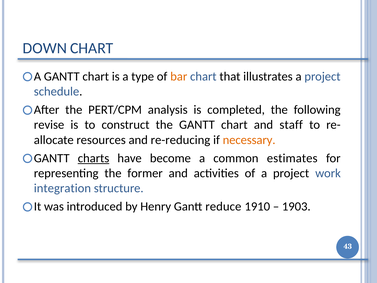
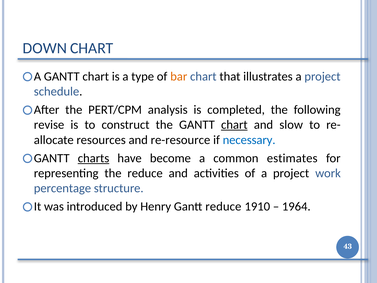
chart underline: none -> present (234, 125)
staff: staff -> slow (291, 125)
re-reducing: re-reducing -> re-resource (180, 140)
necessary colour: orange -> blue (249, 140)
the former: former -> reduce (145, 173)
integration: integration -> percentage (62, 188)
1903: 1903 -> 1964 (296, 206)
